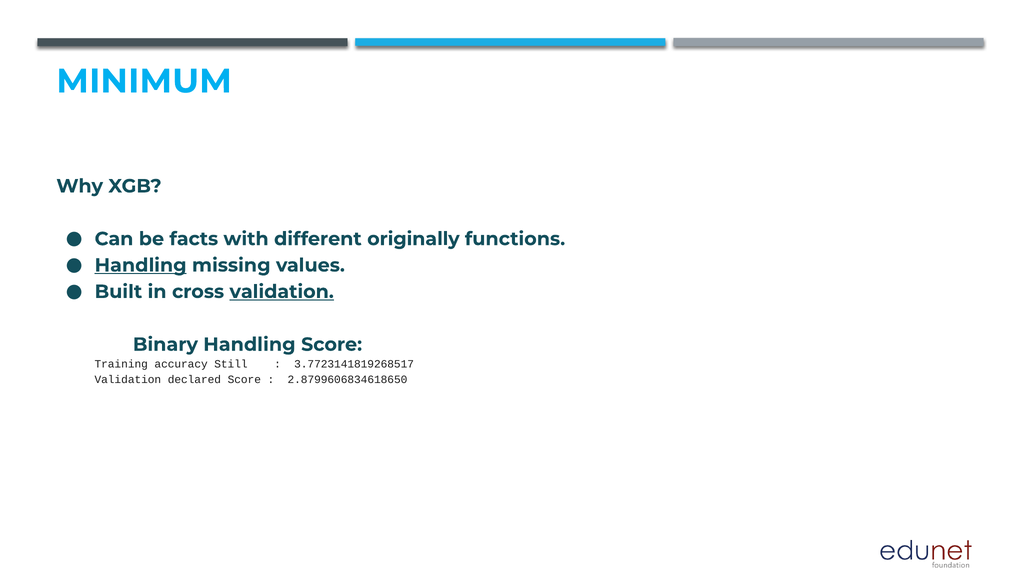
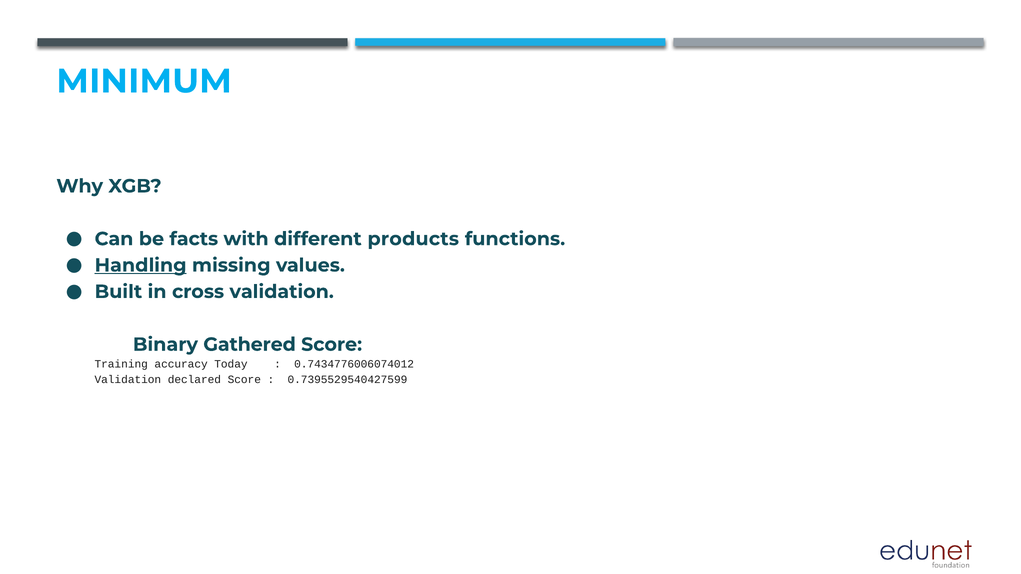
originally: originally -> products (413, 239)
validation underline: present -> none (282, 292)
Binary Handling: Handling -> Gathered (250, 345)
Still: Still -> Today (231, 364)
3.7723141819268517: 3.7723141819268517 -> 0.7434776006074012 (354, 364)
2.8799606834618650: 2.8799606834618650 -> 0.7395529540427599 (347, 380)
